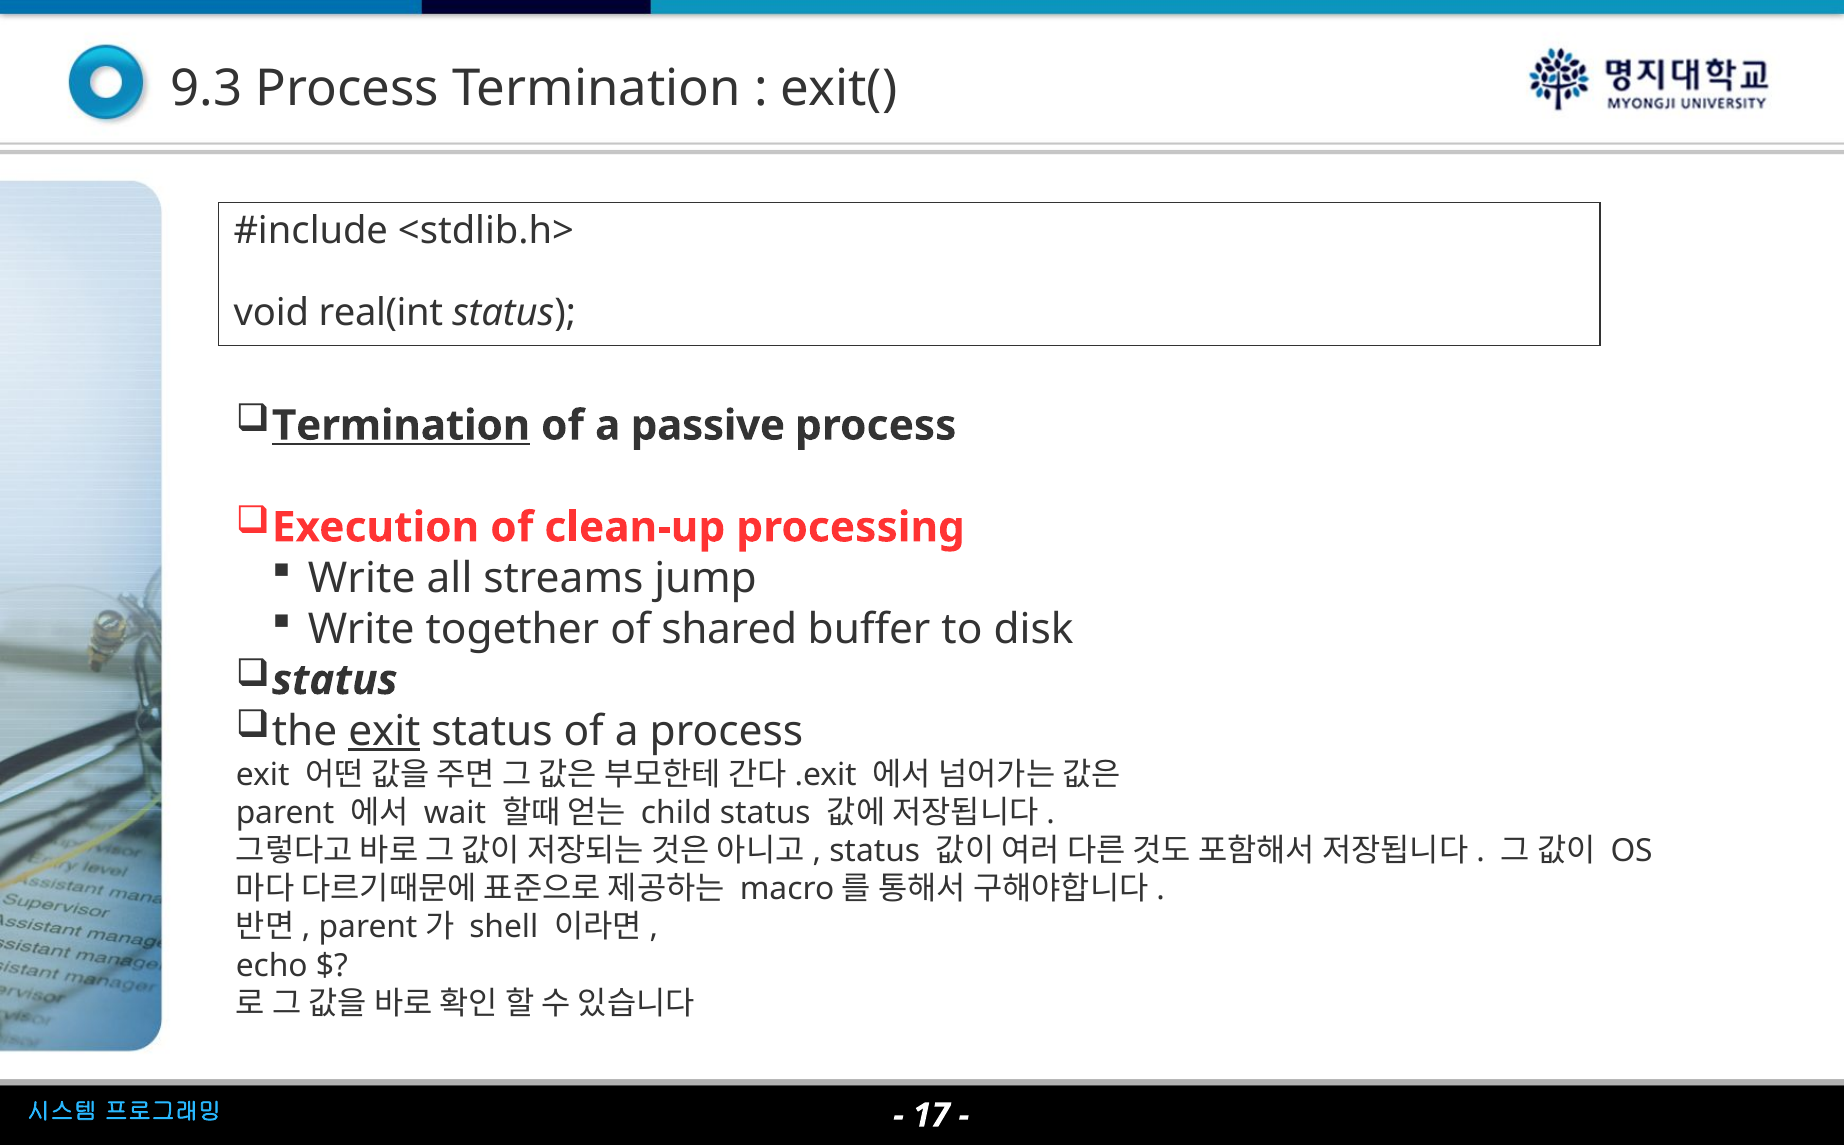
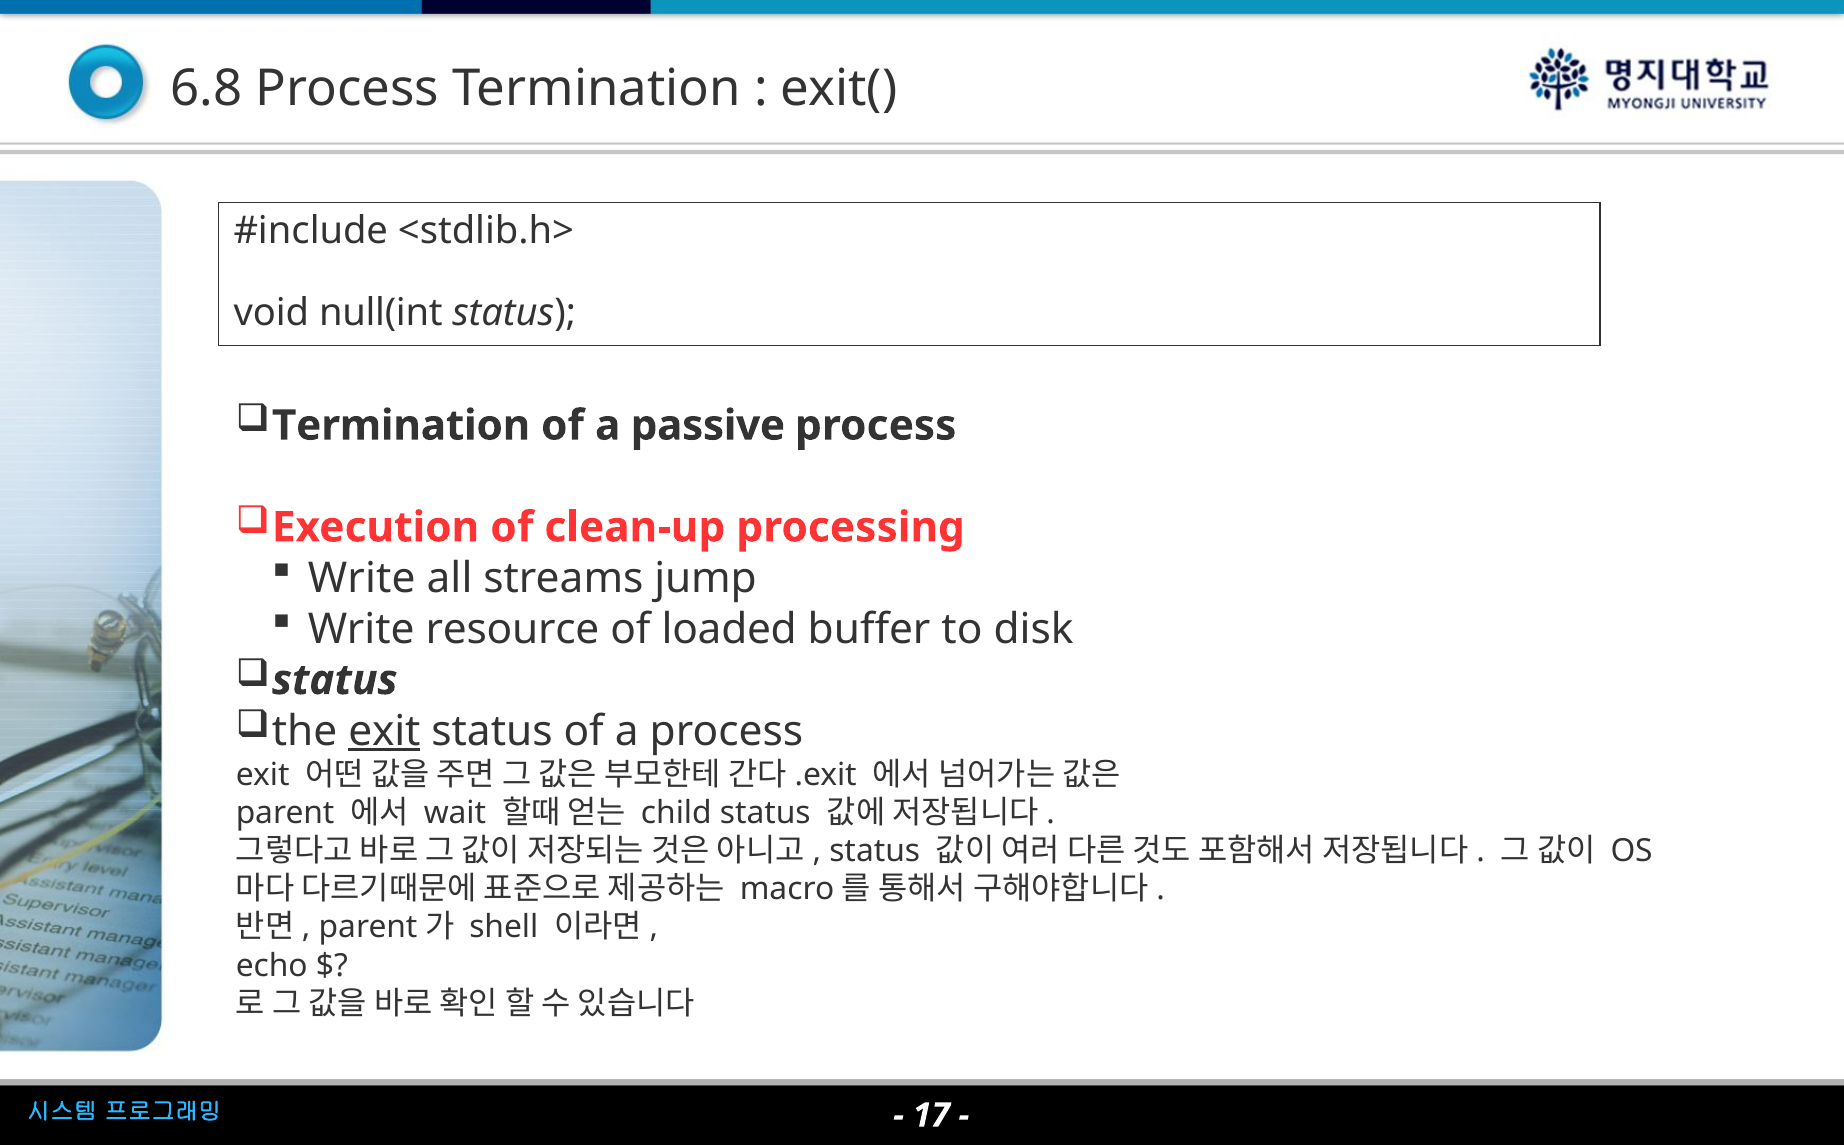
9.3: 9.3 -> 6.8 (207, 88)
real(int: real(int -> null(int (381, 313)
Termination underline: present -> none (401, 425)
together: together -> resource (513, 629)
shared: shared -> loaded (729, 629)
